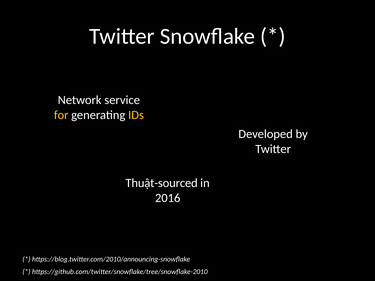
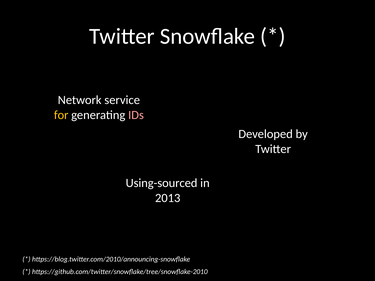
IDs colour: yellow -> pink (136, 115)
Thuật-sourced: Thuật-sourced -> Using-sourced (162, 183)
2016: 2016 -> 2013 (168, 198)
